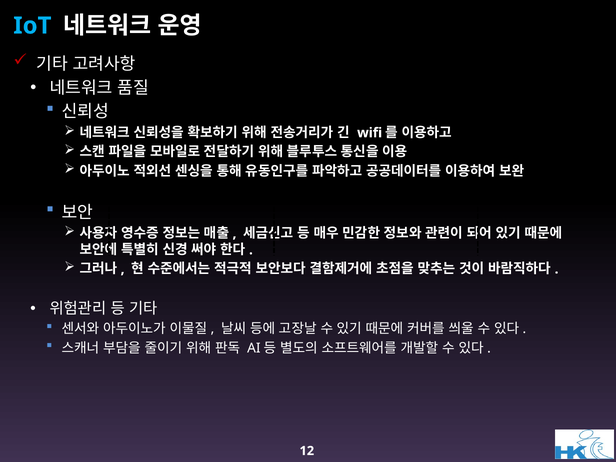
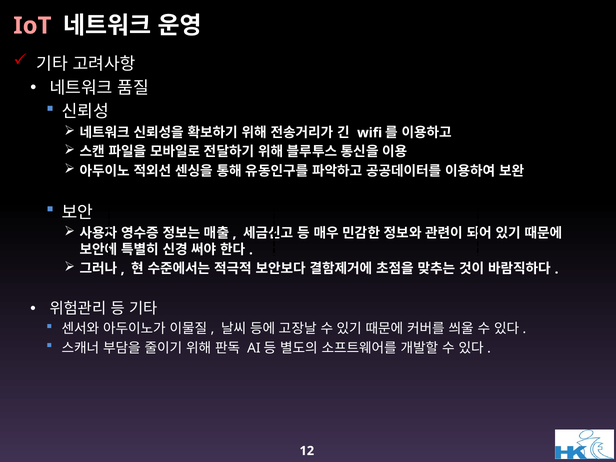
IoT colour: light blue -> pink (32, 26)
